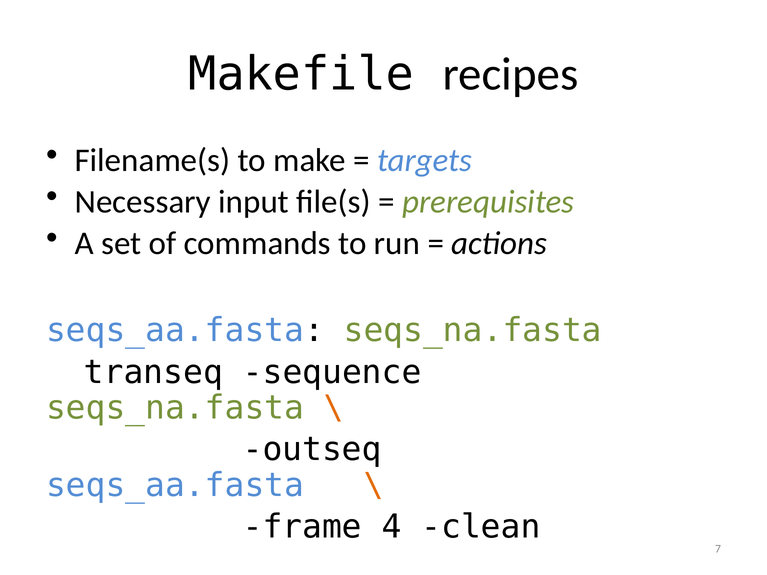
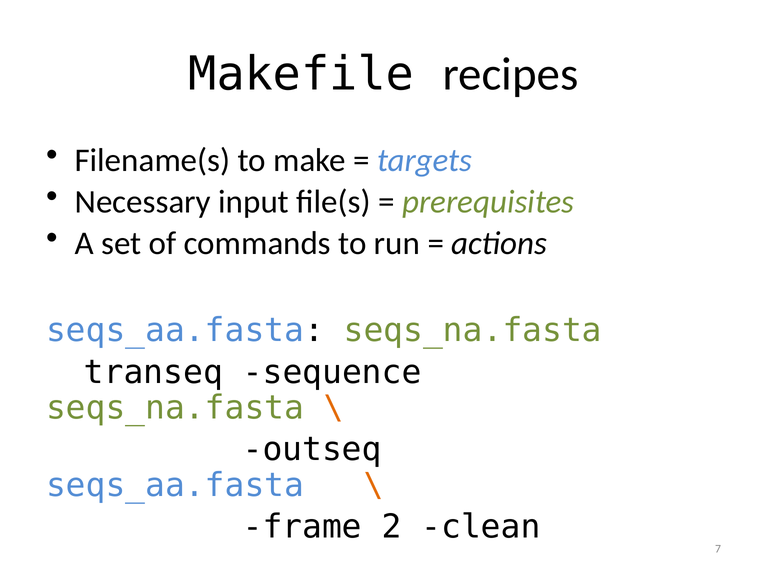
4: 4 -> 2 (392, 527)
